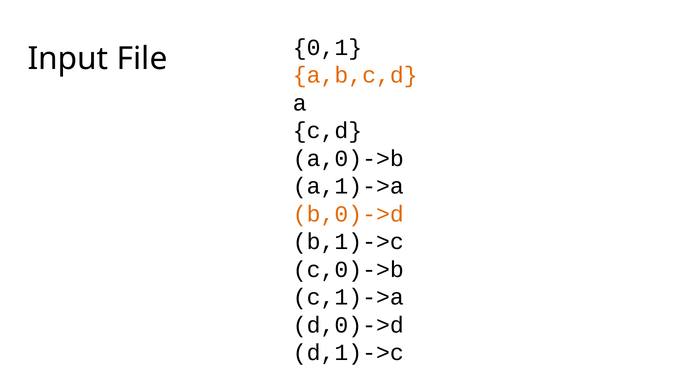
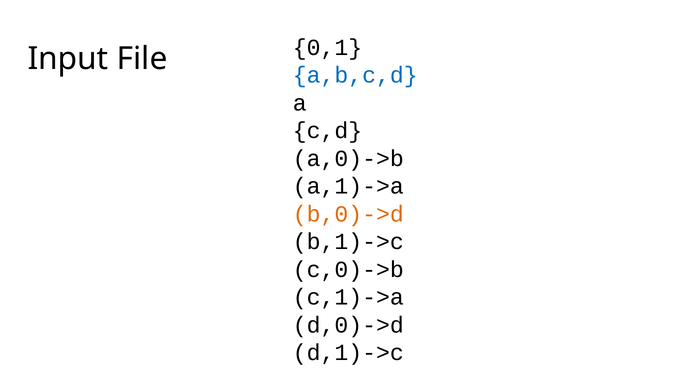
a,b,c,d colour: orange -> blue (355, 75)
